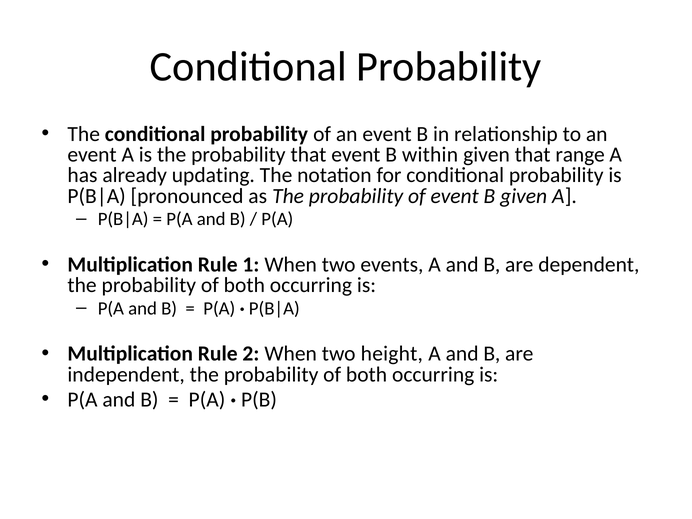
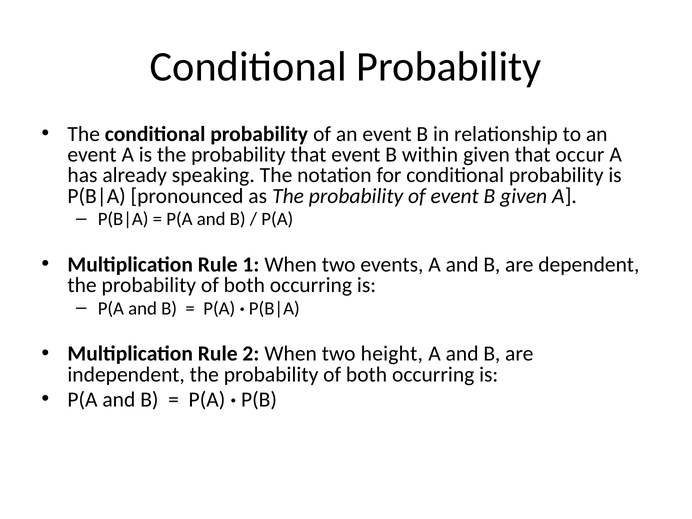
range: range -> occur (580, 155)
updating: updating -> speaking (213, 175)
